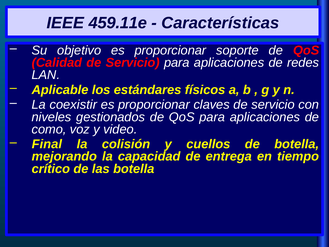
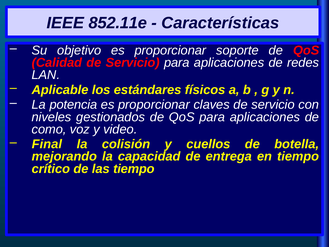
459.11e: 459.11e -> 852.11e (118, 23)
coexistir: coexistir -> potencia (73, 105)
las botella: botella -> tiempo (134, 169)
